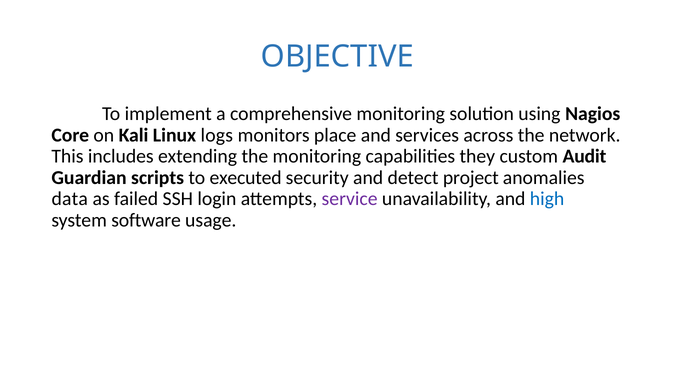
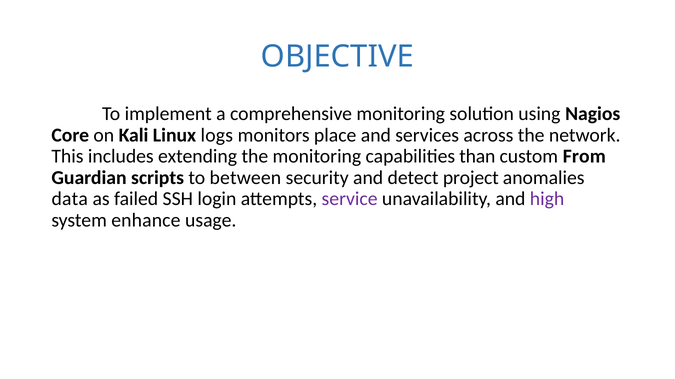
they: they -> than (477, 157)
Audit: Audit -> From (584, 157)
executed: executed -> between (245, 178)
high colour: blue -> purple (547, 199)
software: software -> enhance (146, 220)
